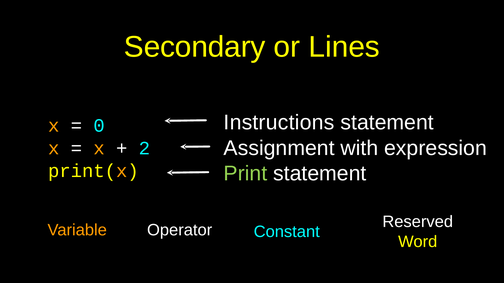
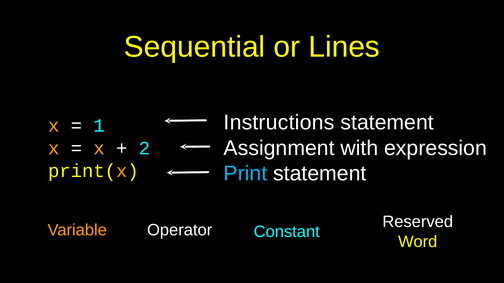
Secondary: Secondary -> Sequential (195, 47)
0: 0 -> 1 (99, 126)
Print colour: light green -> light blue (245, 174)
